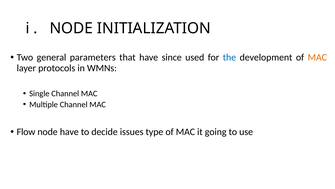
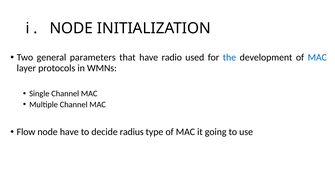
since: since -> radio (172, 57)
MAC colour: orange -> blue (317, 57)
issues: issues -> radius (132, 132)
